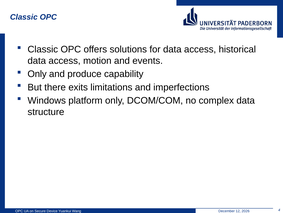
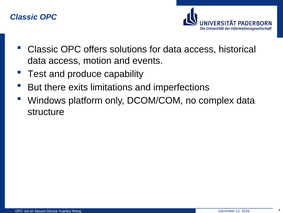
Only: Only -> Test (37, 74)
